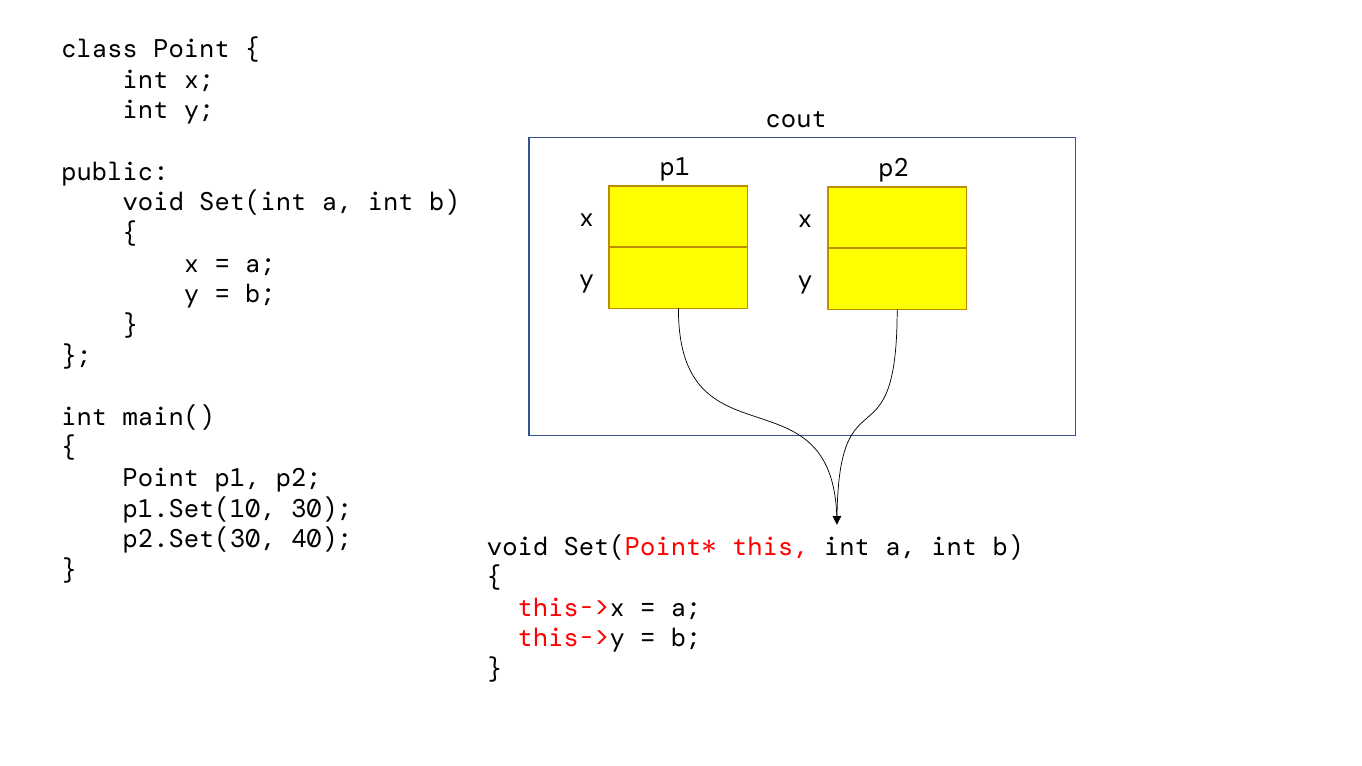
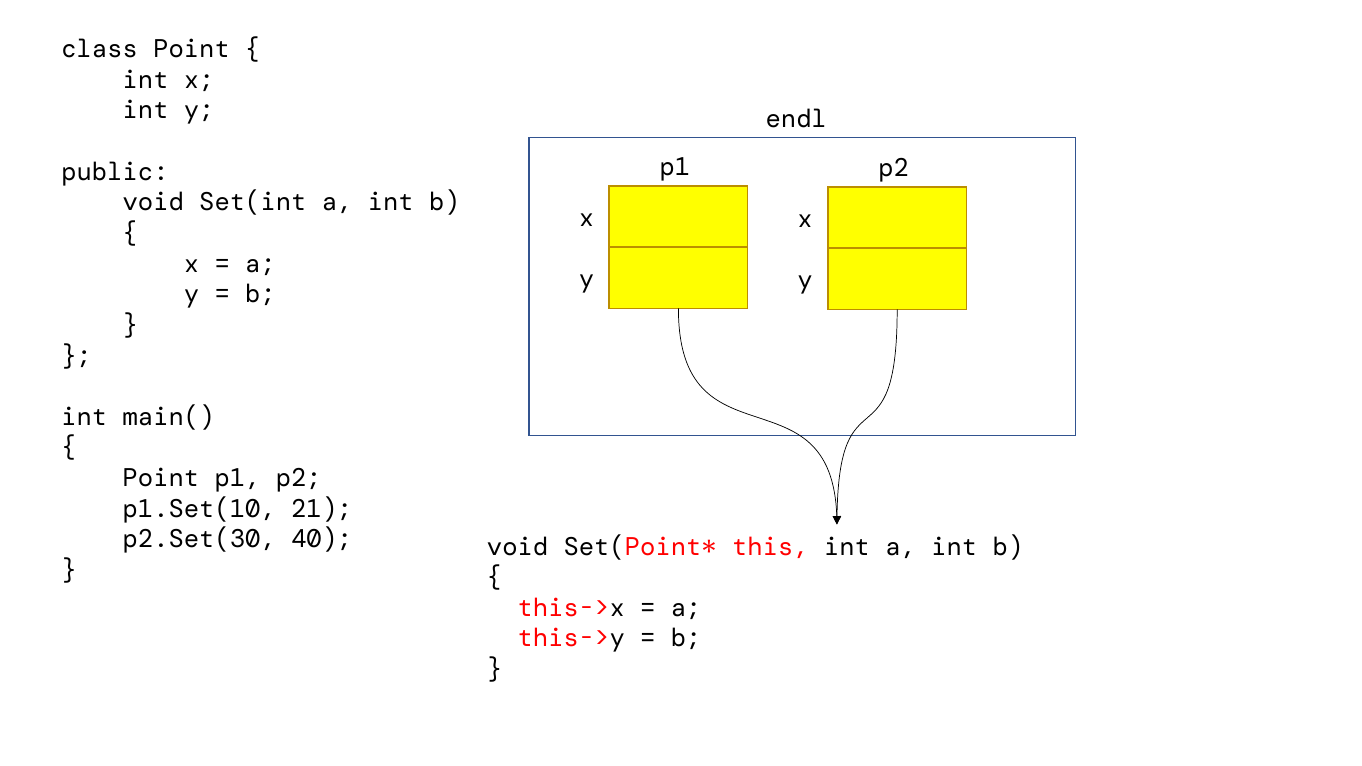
cout: cout -> endl (796, 119)
30: 30 -> 21 (322, 509)
